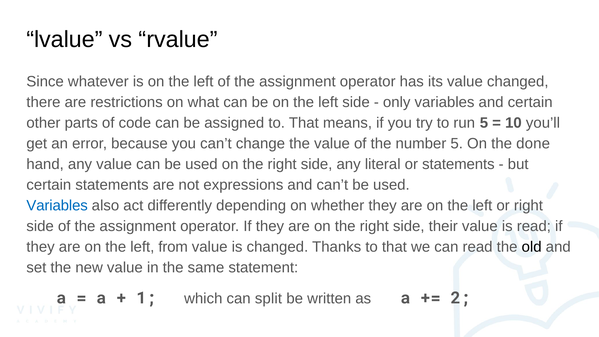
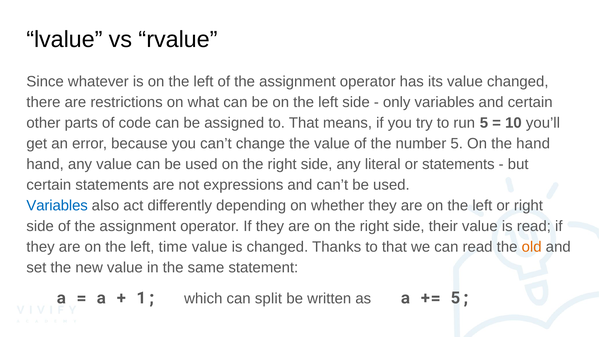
the done: done -> hand (533, 144)
from: from -> time (173, 247)
old colour: black -> orange (532, 247)
2: 2 -> 5 (461, 298)
